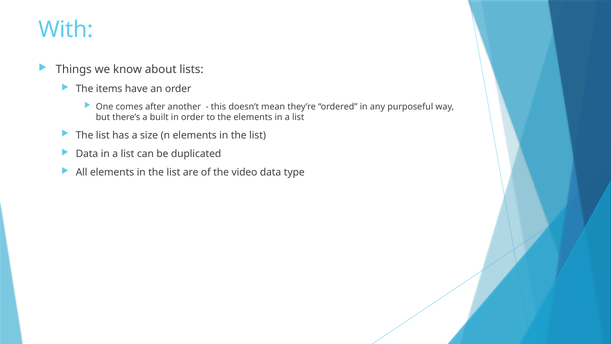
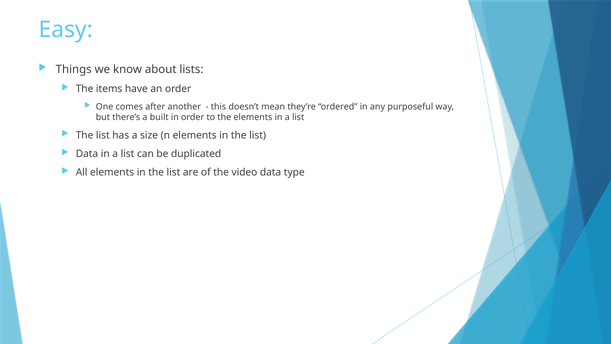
With: With -> Easy (66, 30)
